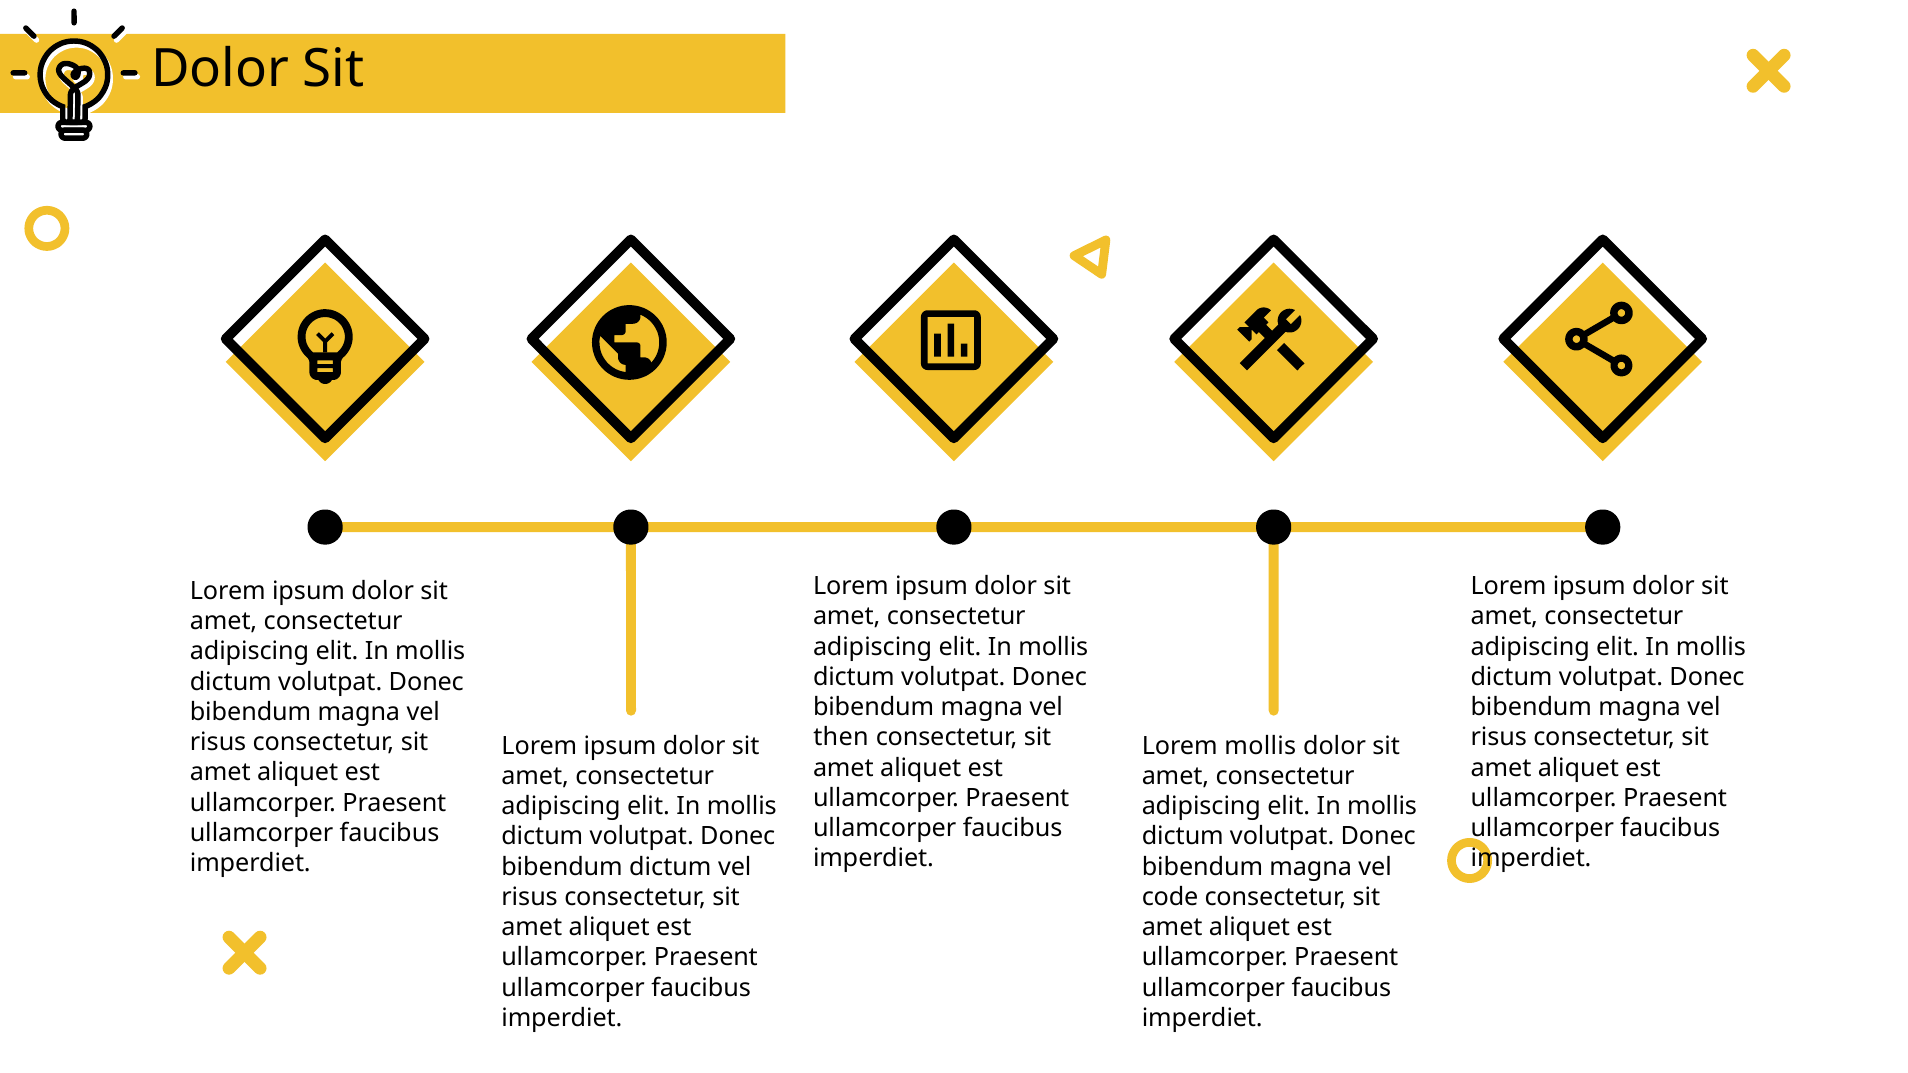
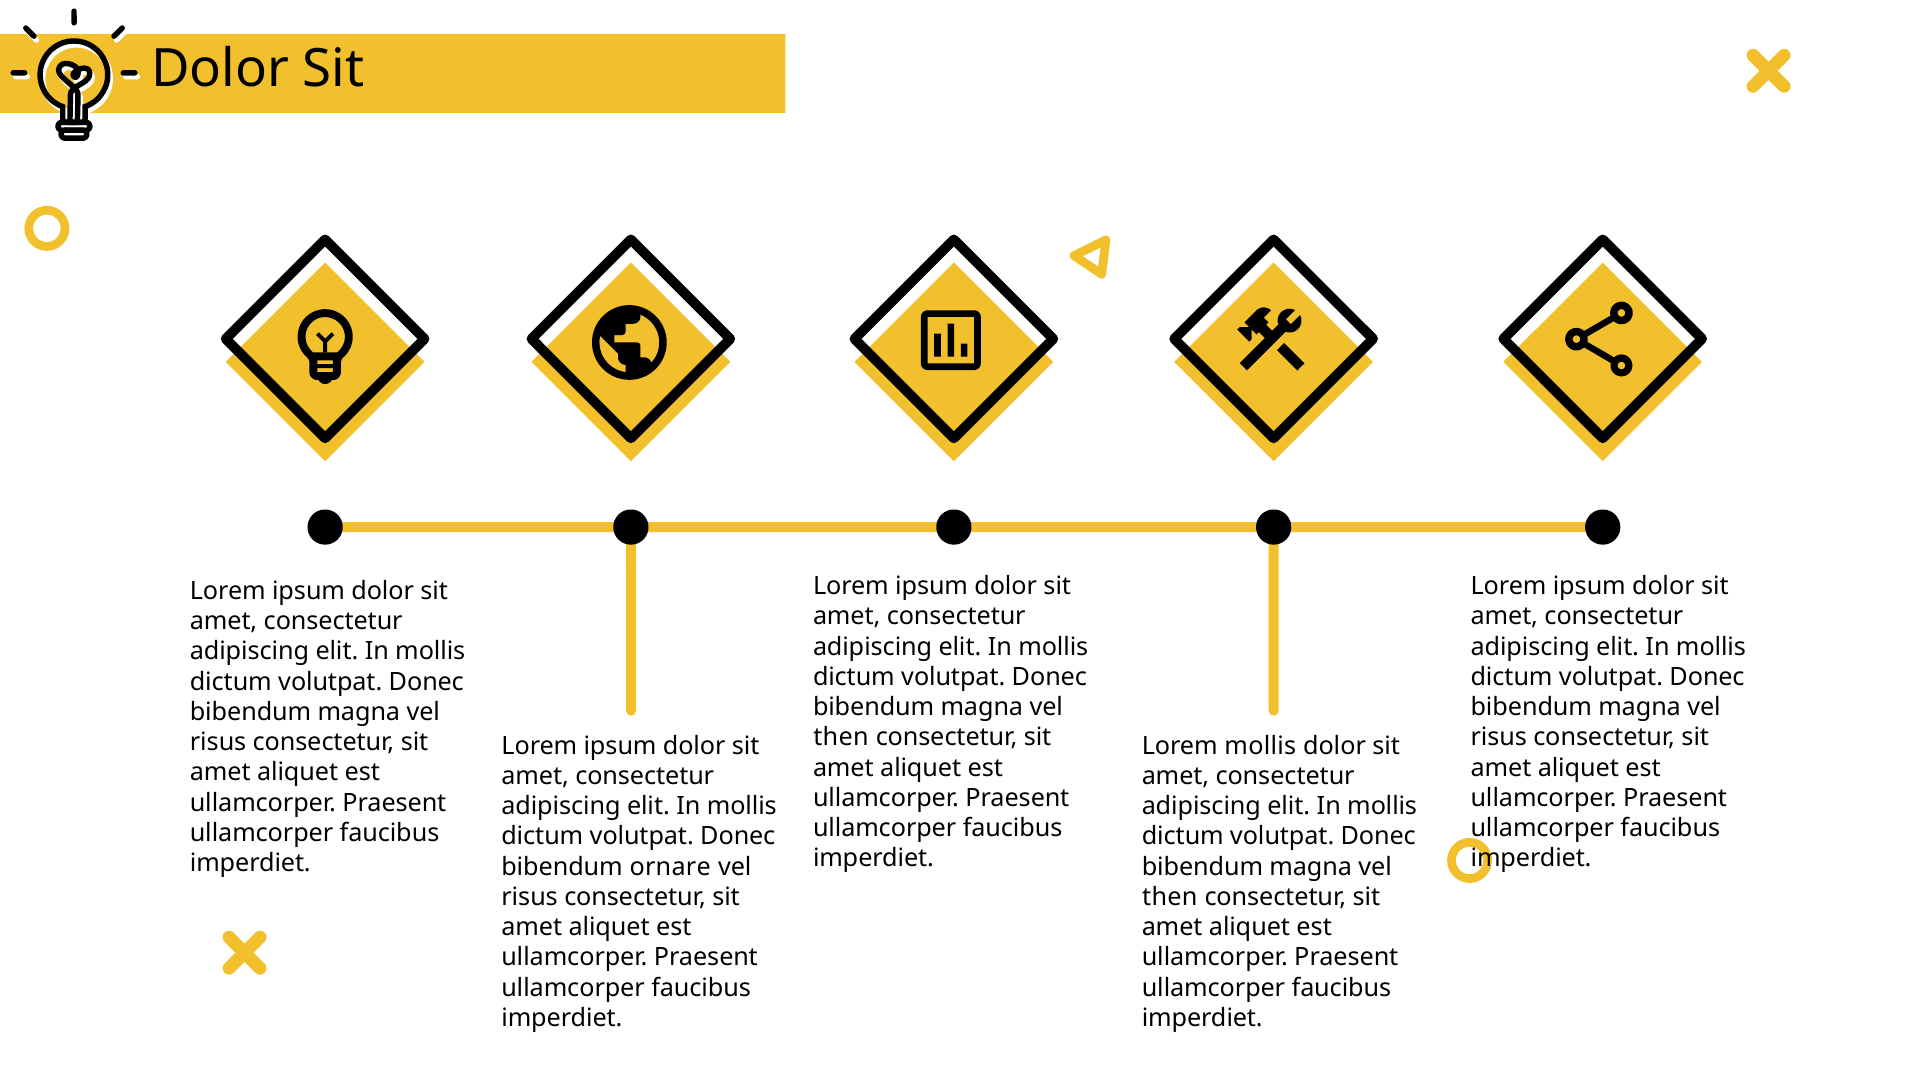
bibendum dictum: dictum -> ornare (670, 867)
code: code -> then (1170, 897)
